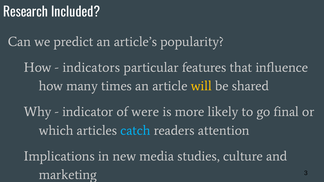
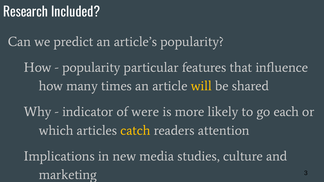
indicators: indicators -> popularity (91, 67)
final: final -> each (286, 112)
catch colour: light blue -> yellow (135, 131)
